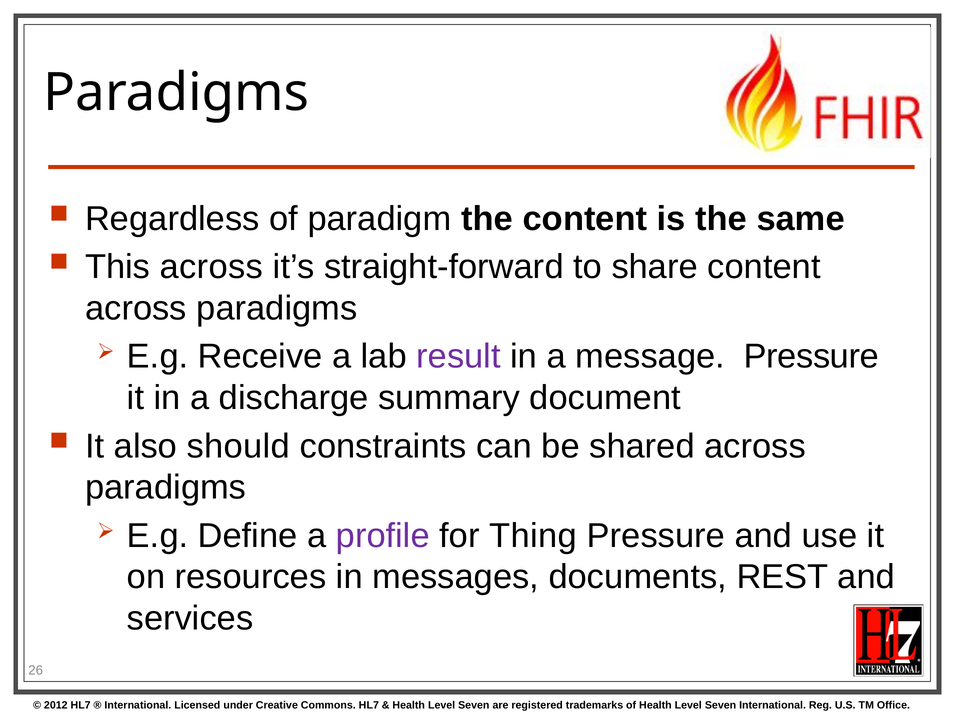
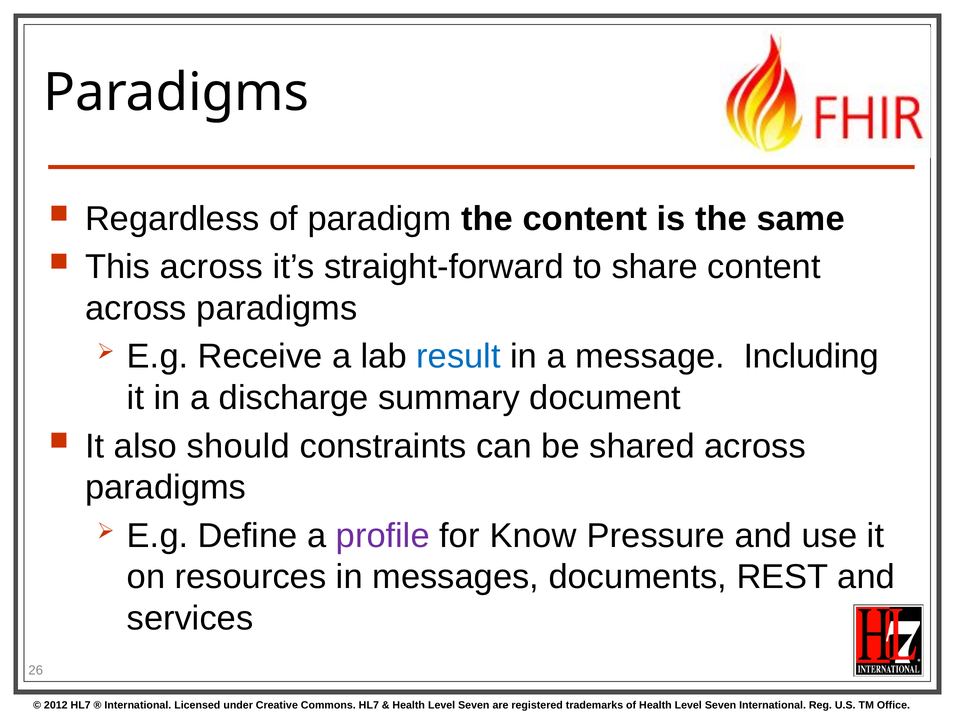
result colour: purple -> blue (459, 357)
message Pressure: Pressure -> Including (811, 357)
Thing: Thing -> Know (533, 536)
